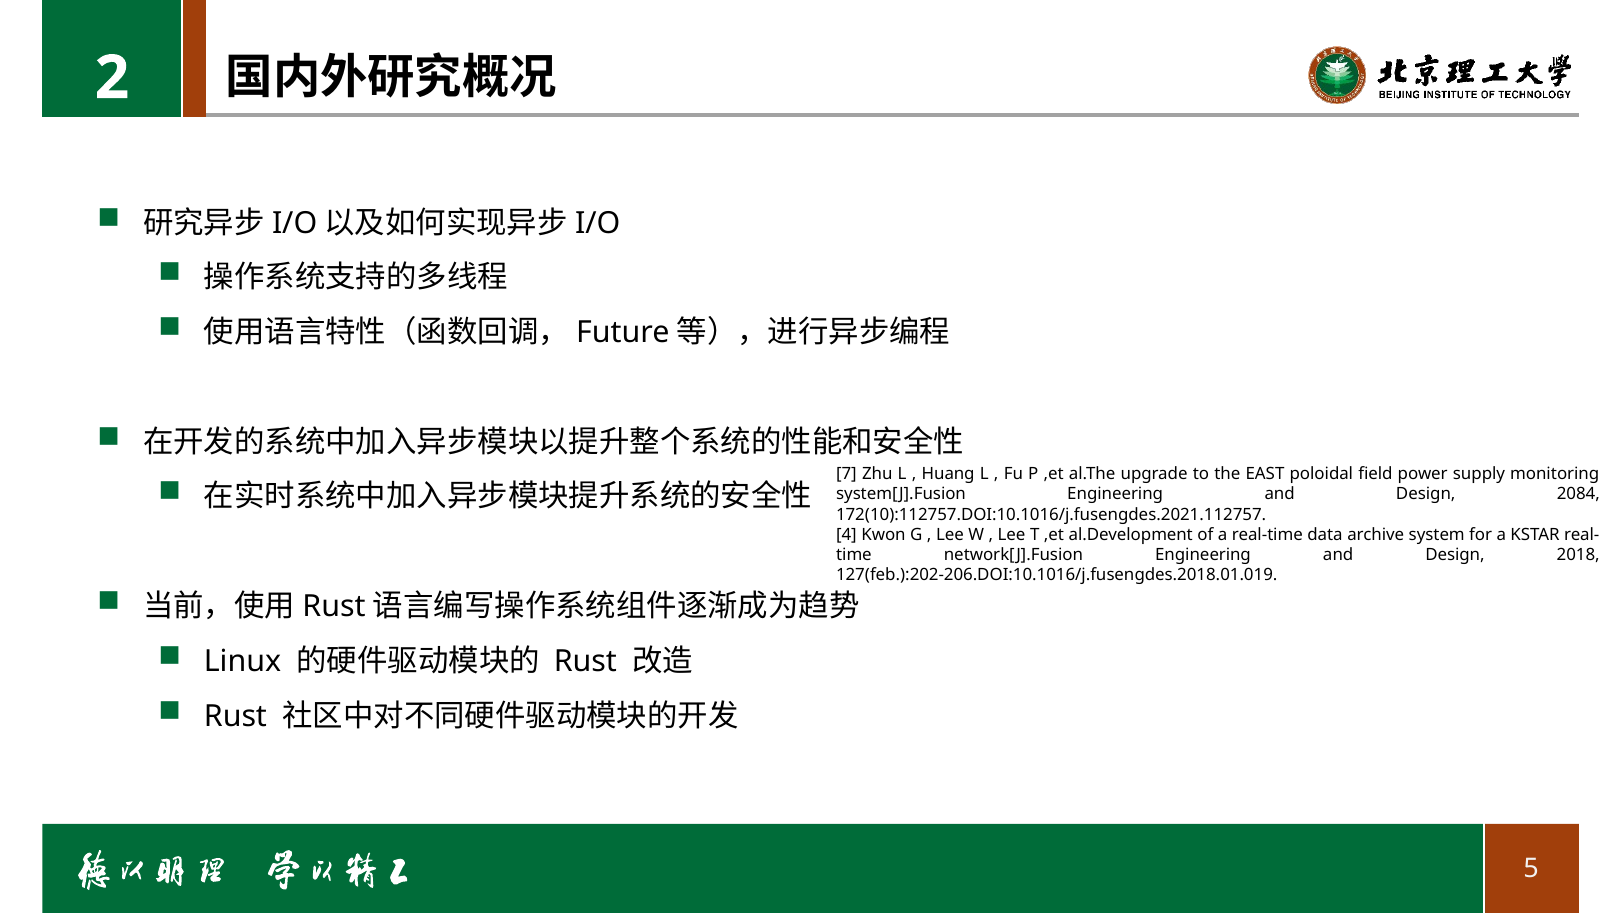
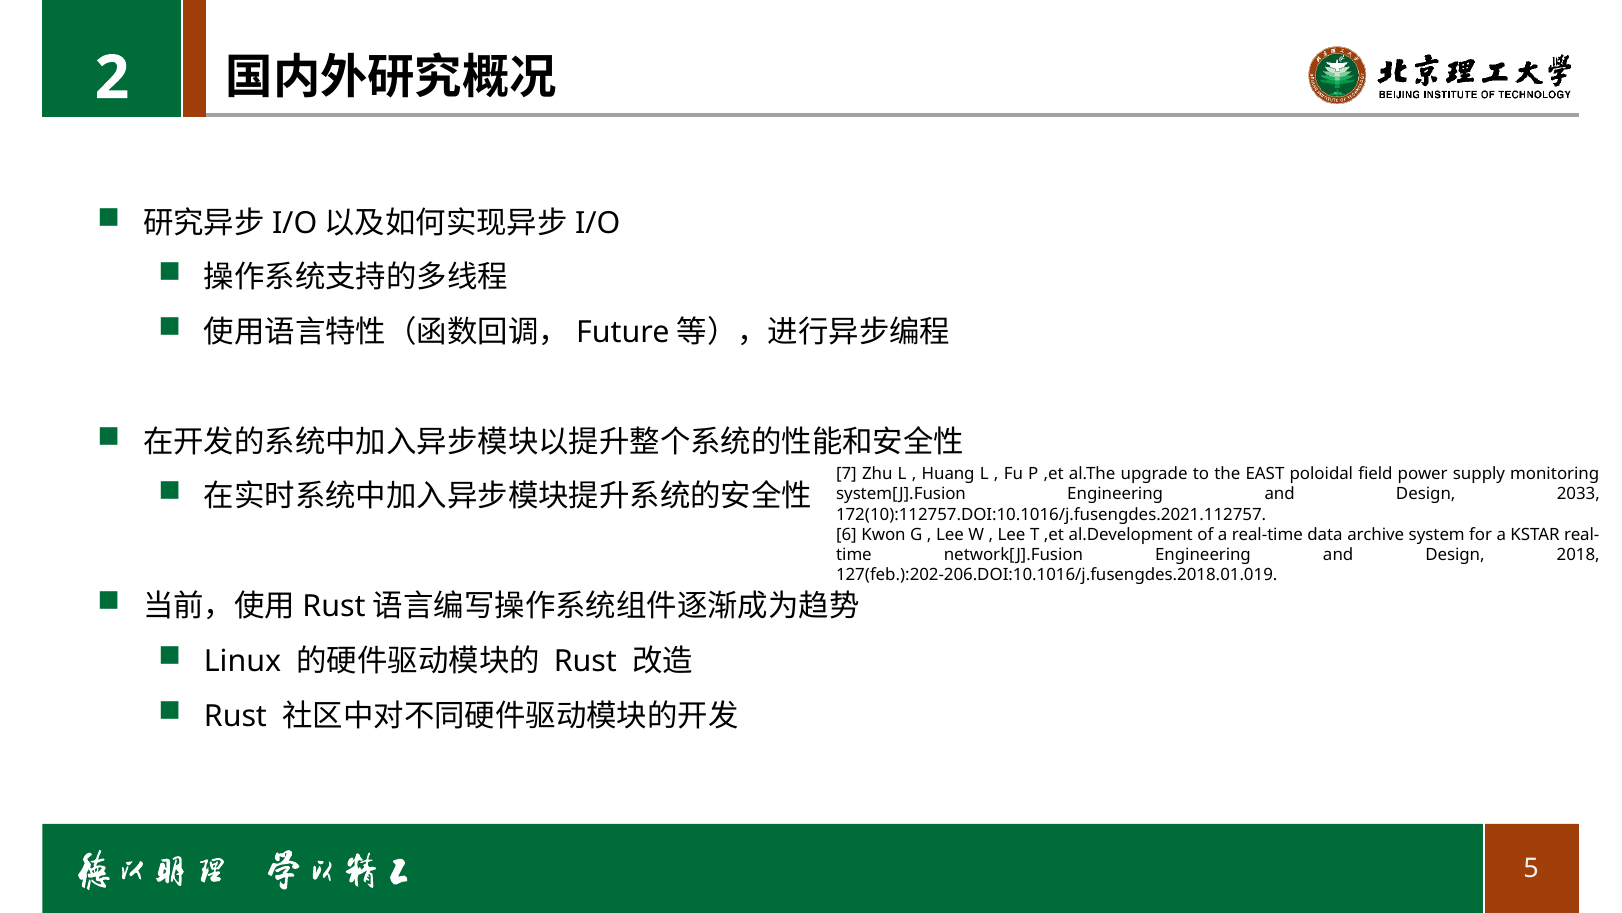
2084: 2084 -> 2033 (1578, 494)
4: 4 -> 6 (846, 534)
